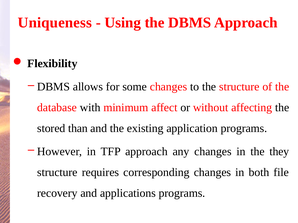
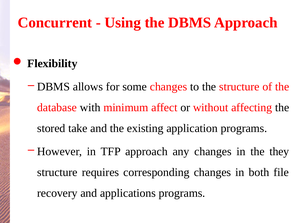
Uniqueness: Uniqueness -> Concurrent (55, 23)
than: than -> take (78, 129)
